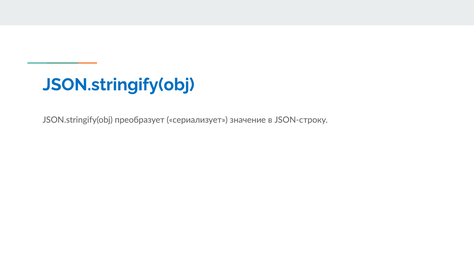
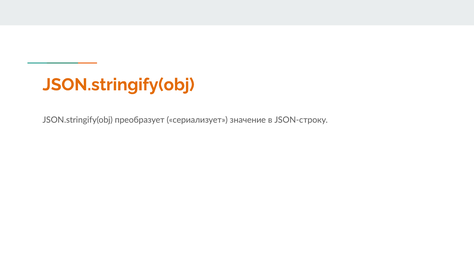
JSON.stringify(obj colour: blue -> orange (119, 85)
